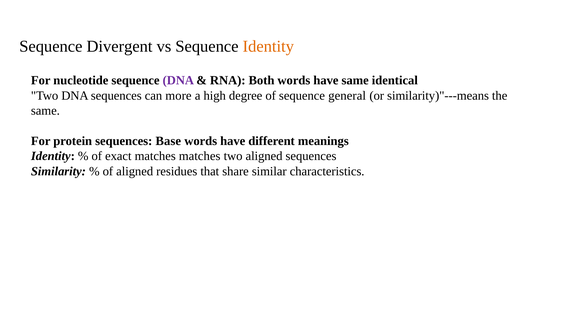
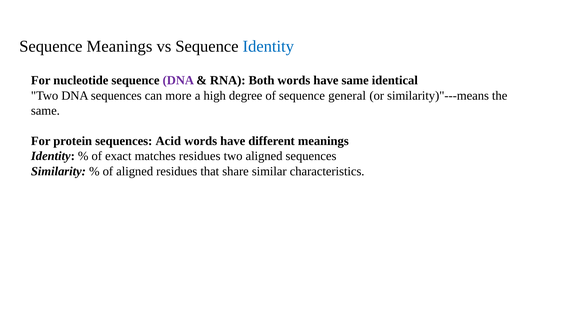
Sequence Divergent: Divergent -> Meanings (119, 46)
Identity colour: orange -> blue (268, 46)
Base: Base -> Acid (168, 141)
matches matches: matches -> residues (200, 156)
